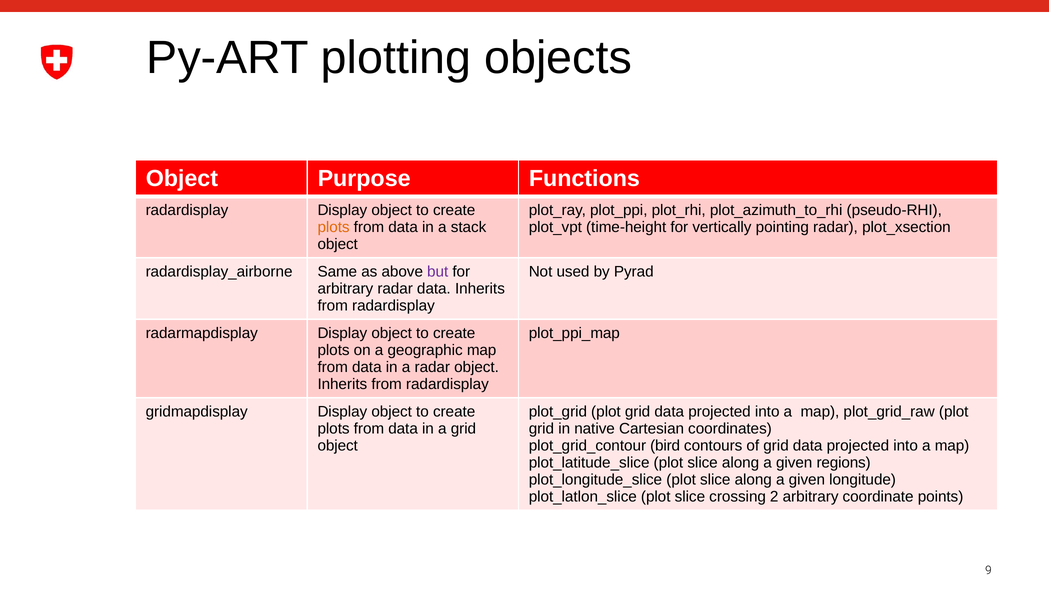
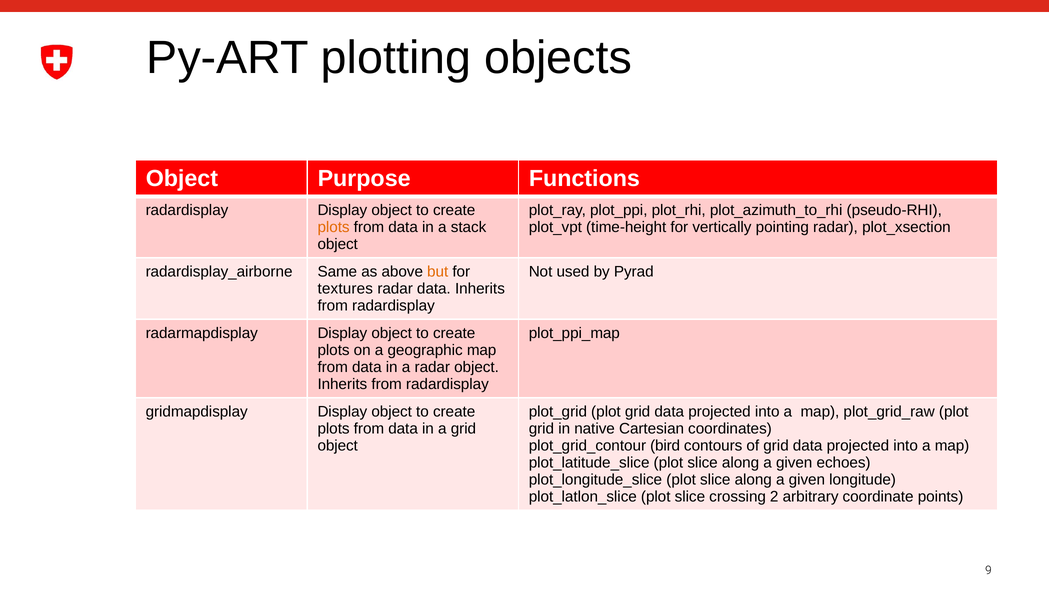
but colour: purple -> orange (438, 272)
arbitrary: arbitrary -> textures (345, 289)
regions: regions -> echoes (844, 463)
